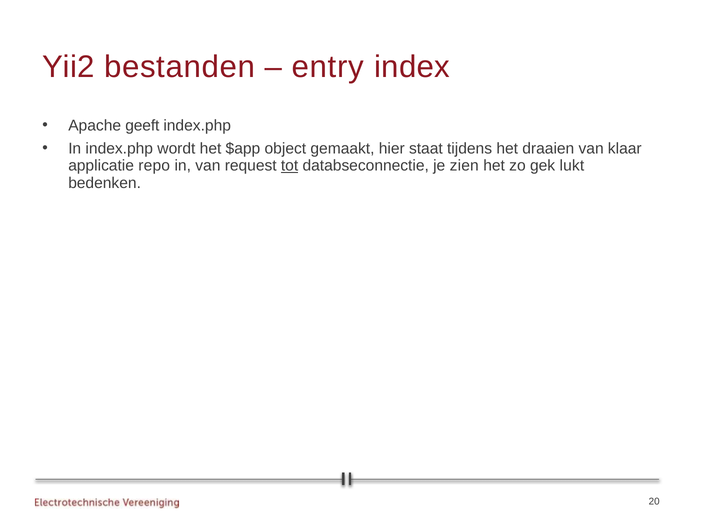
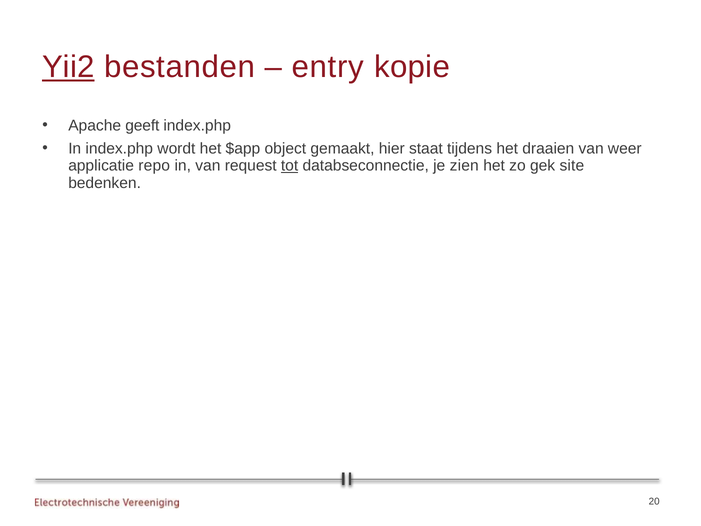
Yii2 underline: none -> present (68, 67)
index: index -> kopie (412, 67)
klaar: klaar -> weer (625, 148)
lukt: lukt -> site (572, 166)
